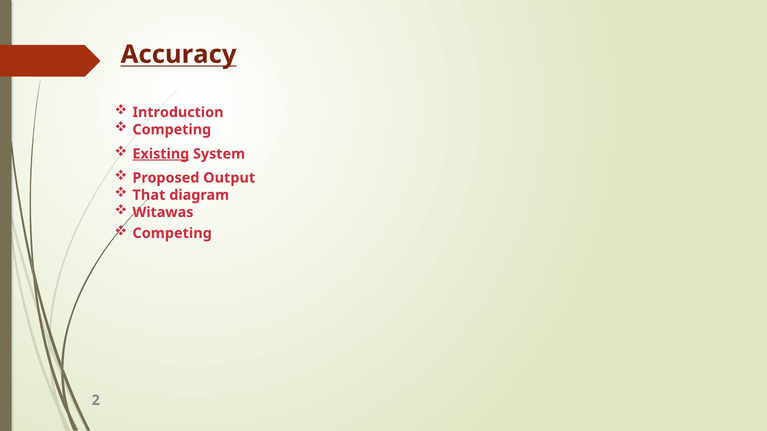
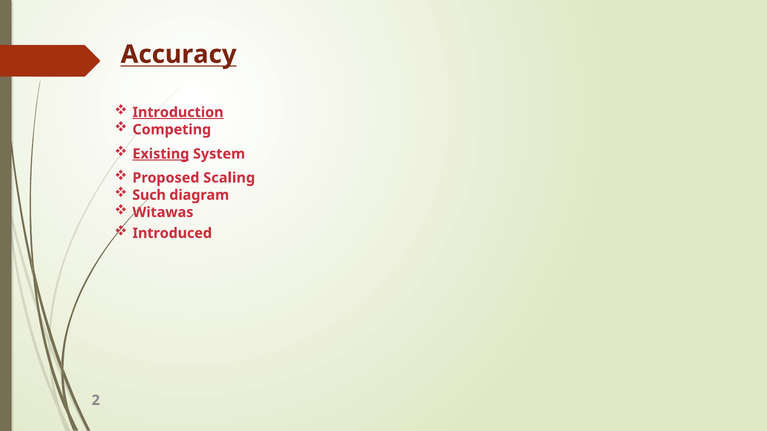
Introduction underline: none -> present (178, 112)
Output: Output -> Scaling (229, 178)
That: That -> Such (149, 195)
Competing: Competing -> Introduced (172, 233)
